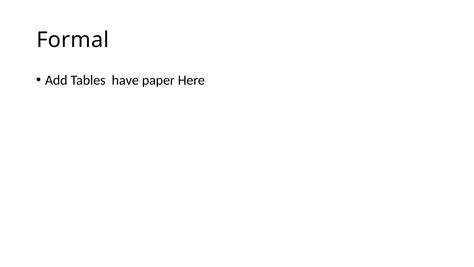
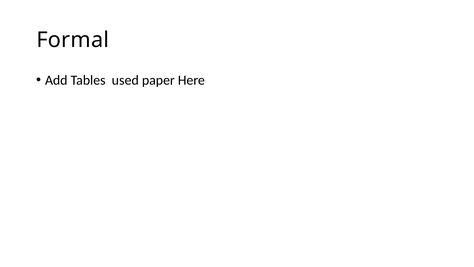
have: have -> used (125, 80)
